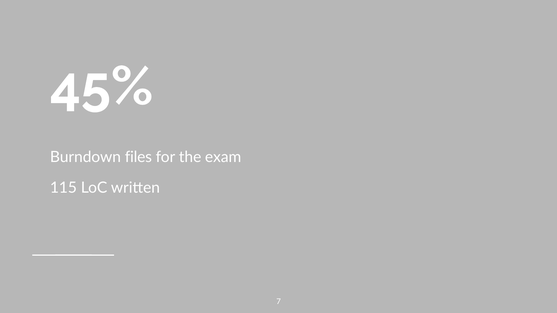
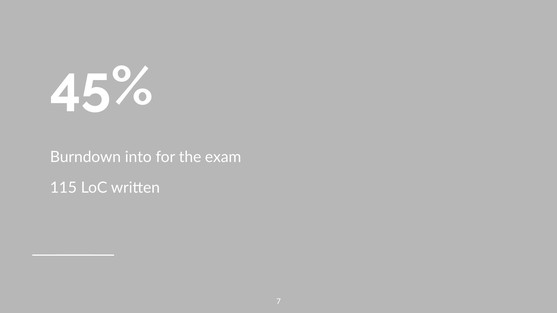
files: files -> into (138, 157)
